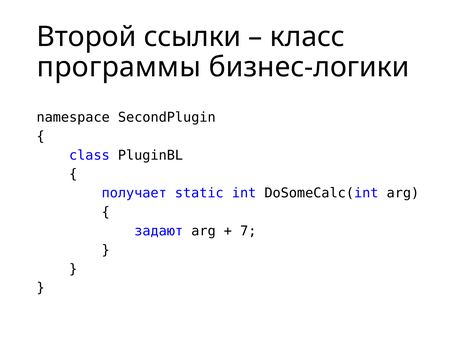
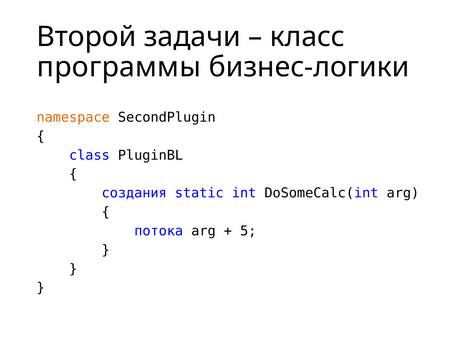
ссылки: ссылки -> задачи (192, 37)
namespace colour: black -> orange (73, 117)
получает: получает -> создания (134, 193)
задают: задают -> потока (159, 231)
7: 7 -> 5 (248, 231)
